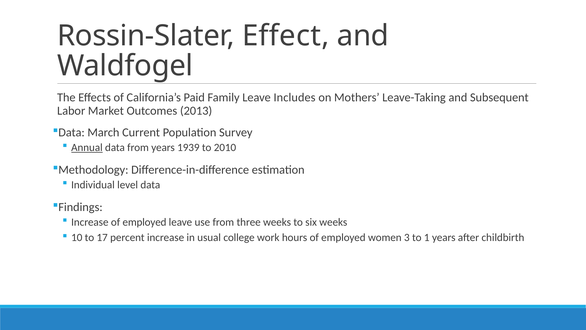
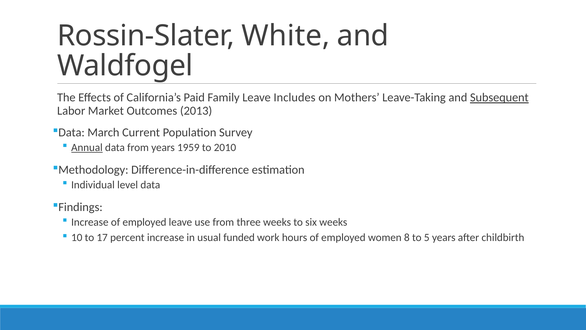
Effect: Effect -> White (286, 36)
Subsequent underline: none -> present (499, 97)
1939: 1939 -> 1959 (188, 147)
college: college -> funded (239, 237)
3: 3 -> 8 (407, 237)
1: 1 -> 5 (427, 237)
